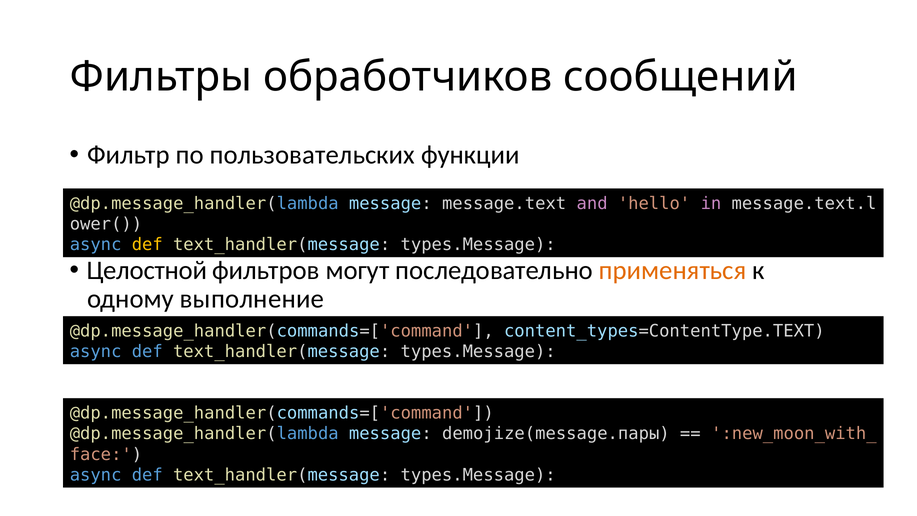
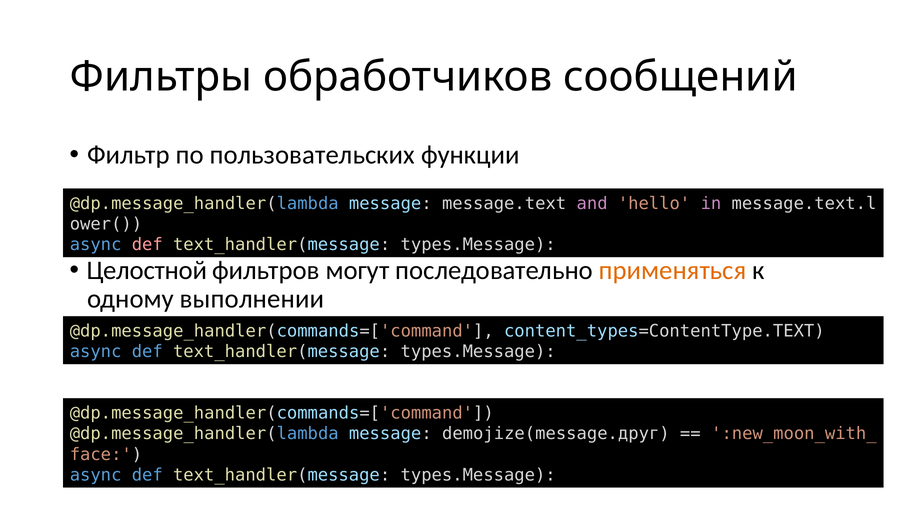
def colour: yellow -> pink (147, 245)
выполнение: выполнение -> выполнении (252, 299)
demojize(message.пары: demojize(message.пары -> demojize(message.друг (556, 434)
